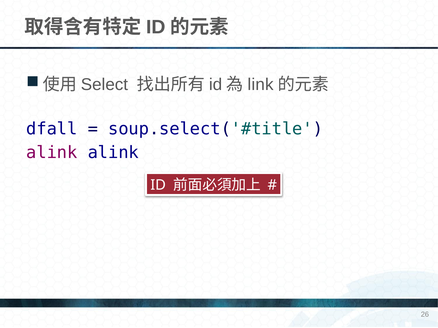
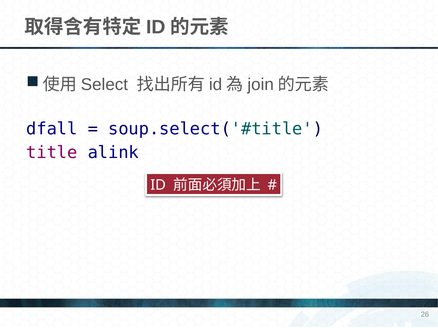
link: link -> join (261, 85)
alink: alink -> title (52, 153)
